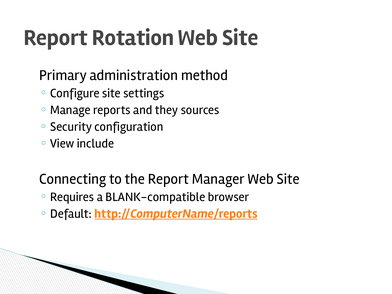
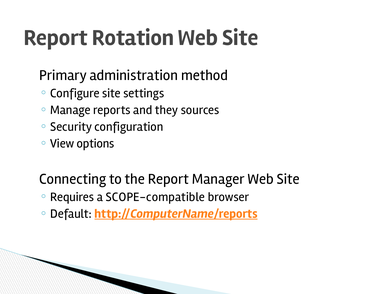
include: include -> options (96, 144)
BLANK-compatible: BLANK-compatible -> SCOPE-compatible (155, 197)
